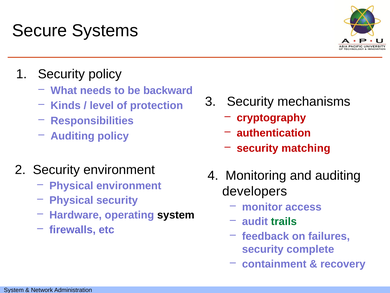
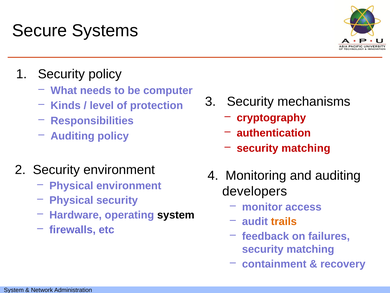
backward: backward -> computer (168, 90)
trails colour: green -> orange (284, 221)
complete: complete -> matching (310, 249)
